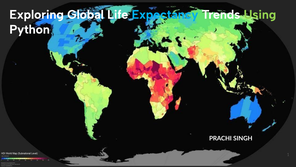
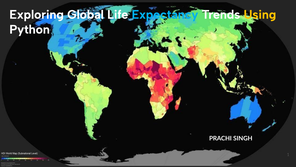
Using colour: light green -> yellow (260, 15)
